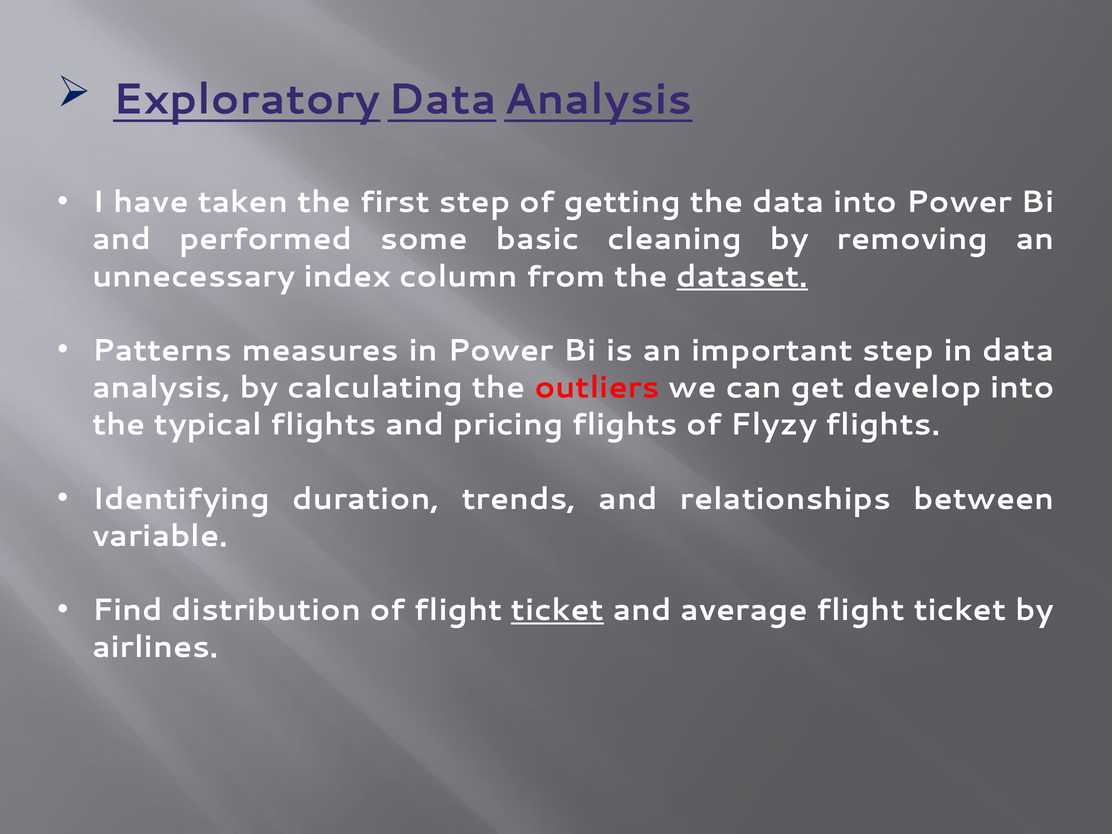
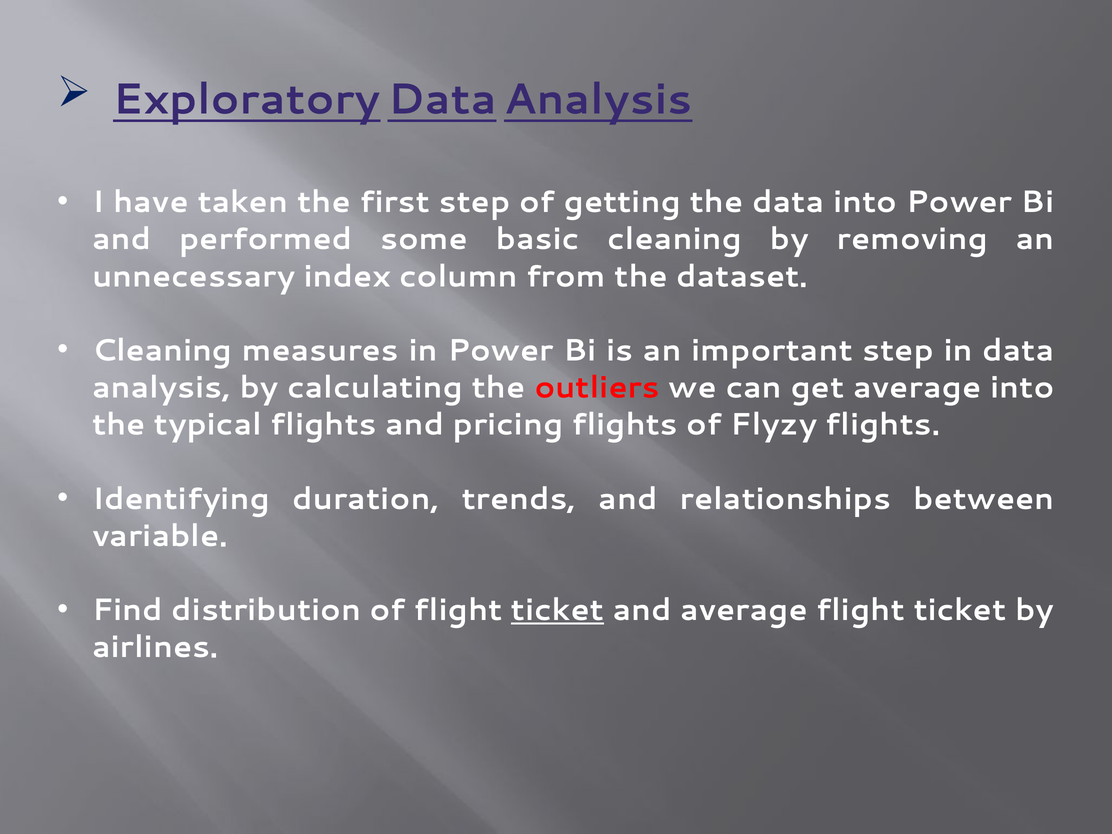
dataset underline: present -> none (742, 276)
Patterns: Patterns -> Cleaning (162, 351)
get develop: develop -> average (917, 388)
